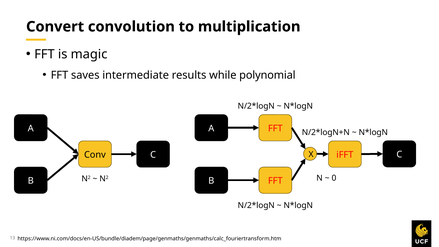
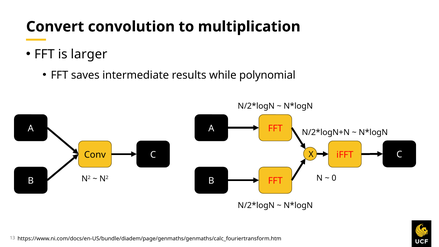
magic: magic -> larger (89, 54)
